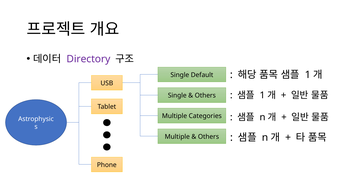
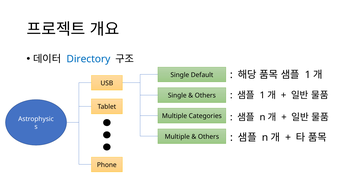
Directory colour: purple -> blue (88, 59)
